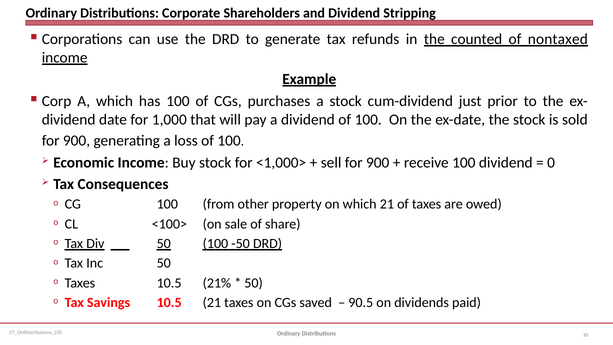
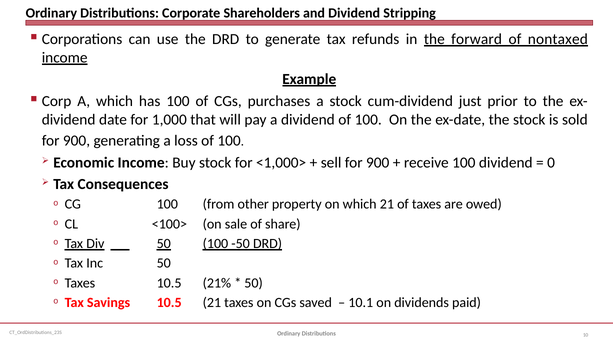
counted: counted -> forward (477, 39)
90.5: 90.5 -> 10.1 (361, 302)
